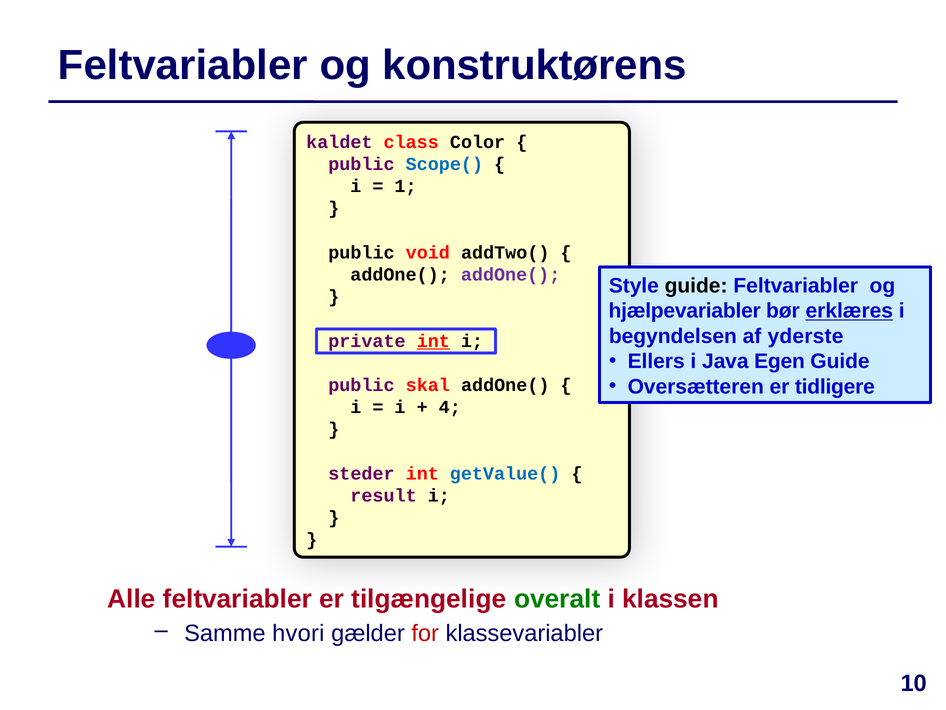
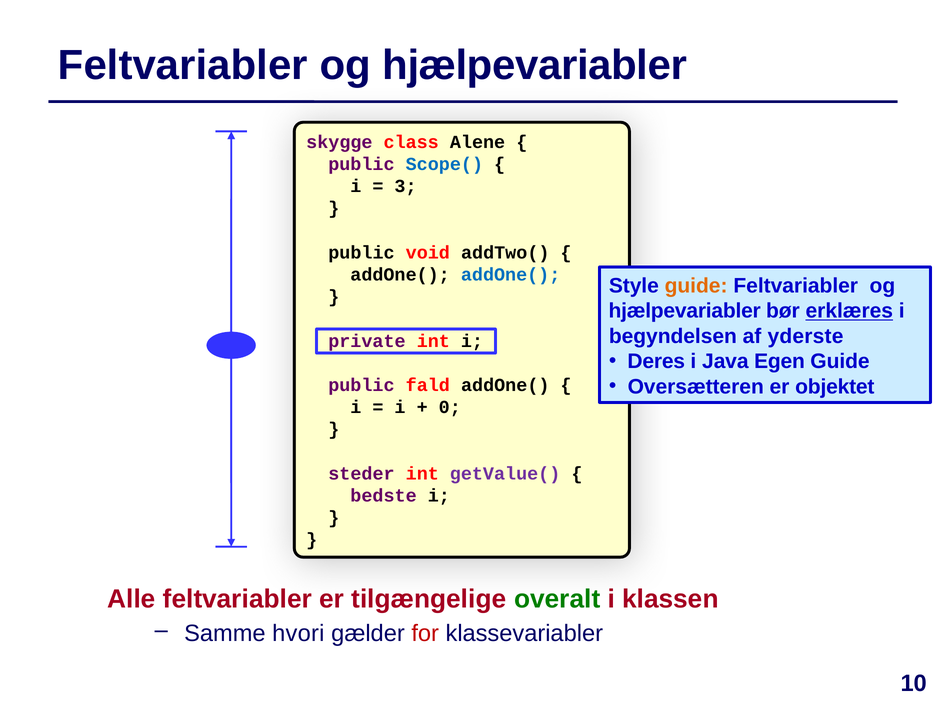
konstruktørens: konstruktørens -> hjælpevariabler (535, 65)
kaldet: kaldet -> skygge (339, 142)
Color: Color -> Alene (478, 142)
1: 1 -> 3 (406, 186)
addOne( colour: purple -> blue (511, 274)
guide colour: black -> orange (696, 286)
int underline: present -> none (433, 341)
Ellers: Ellers -> Deres (656, 361)
tidligere: tidligere -> objektet (835, 386)
skal: skal -> fald (428, 385)
4: 4 -> 0 (450, 407)
getValue( colour: blue -> purple (505, 473)
result: result -> bedste (384, 495)
